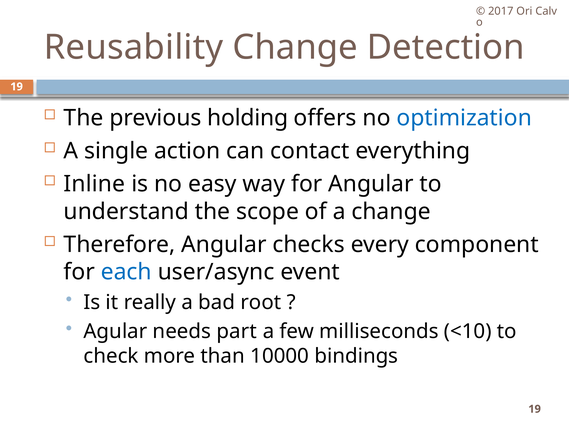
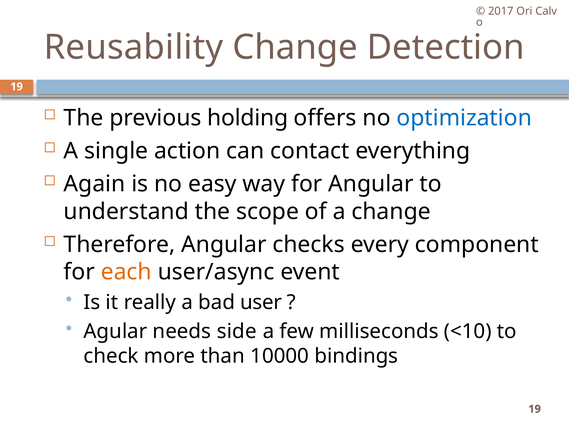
Inline: Inline -> Again (95, 184)
each colour: blue -> orange (126, 272)
root: root -> user (261, 302)
part: part -> side (237, 331)
